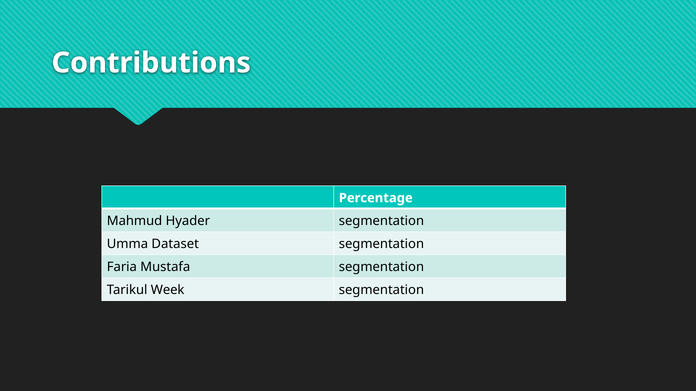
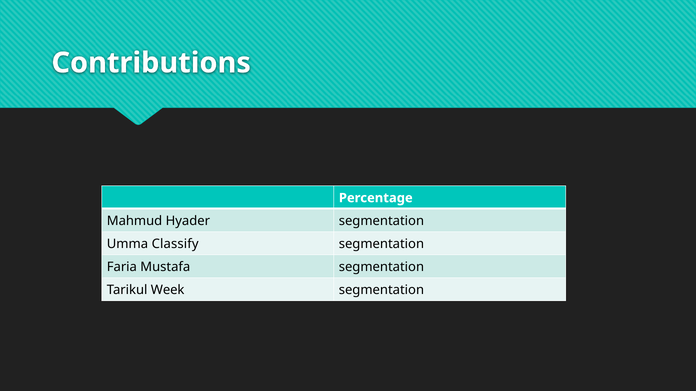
Dataset: Dataset -> Classify (175, 244)
